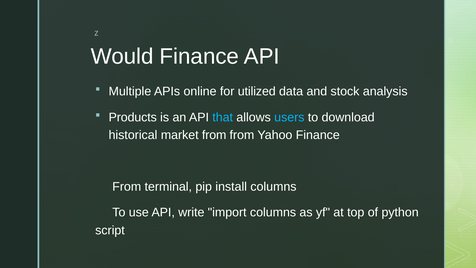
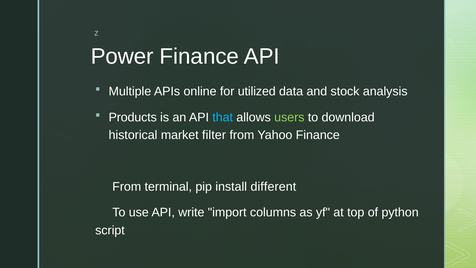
Would: Would -> Power (122, 57)
users colour: light blue -> light green (289, 117)
market from: from -> filter (214, 135)
install columns: columns -> different (273, 187)
